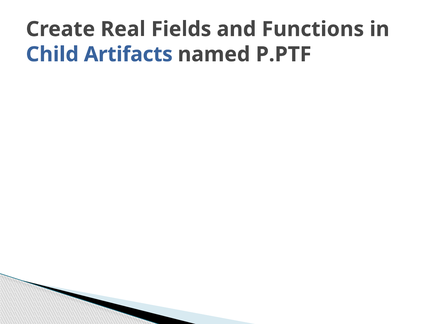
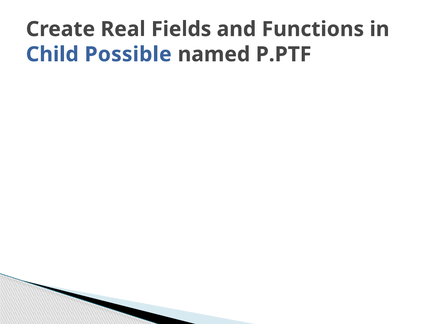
Artifacts: Artifacts -> Possible (128, 54)
